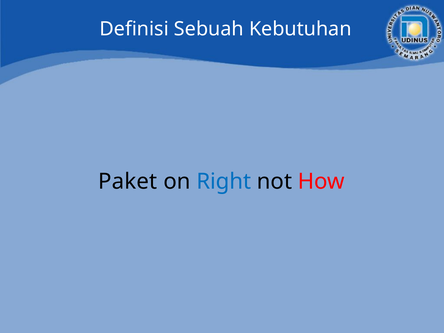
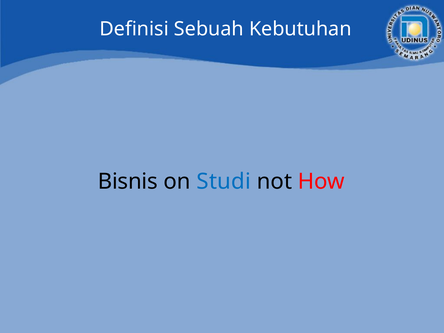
Paket: Paket -> Bisnis (128, 181)
Right: Right -> Studi (224, 181)
